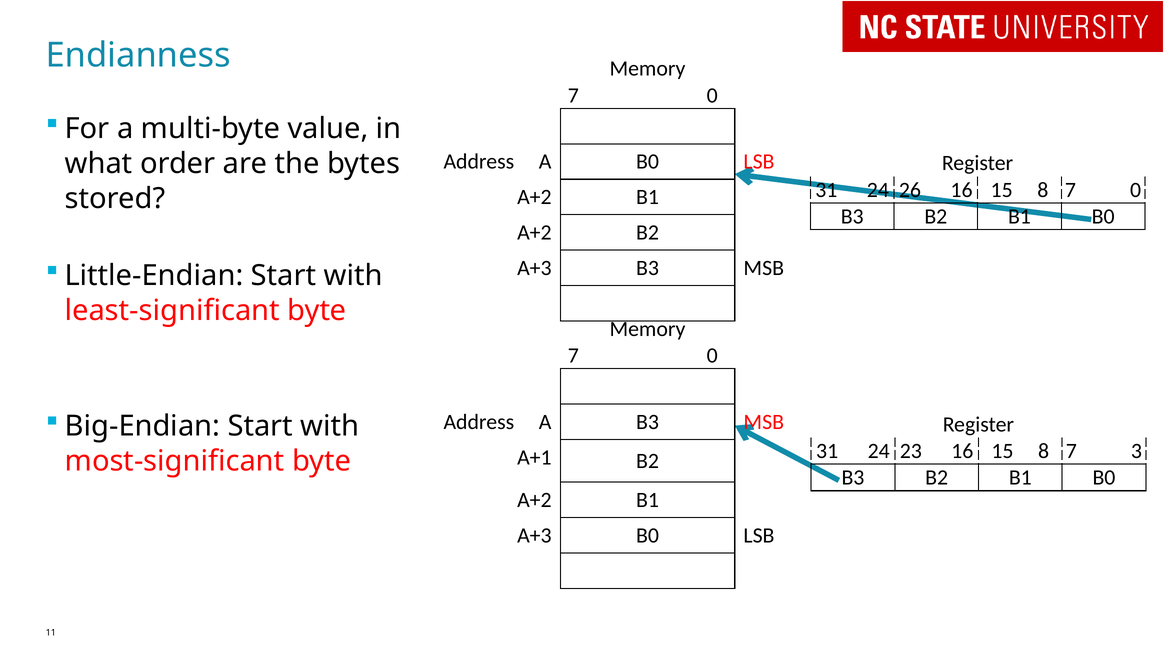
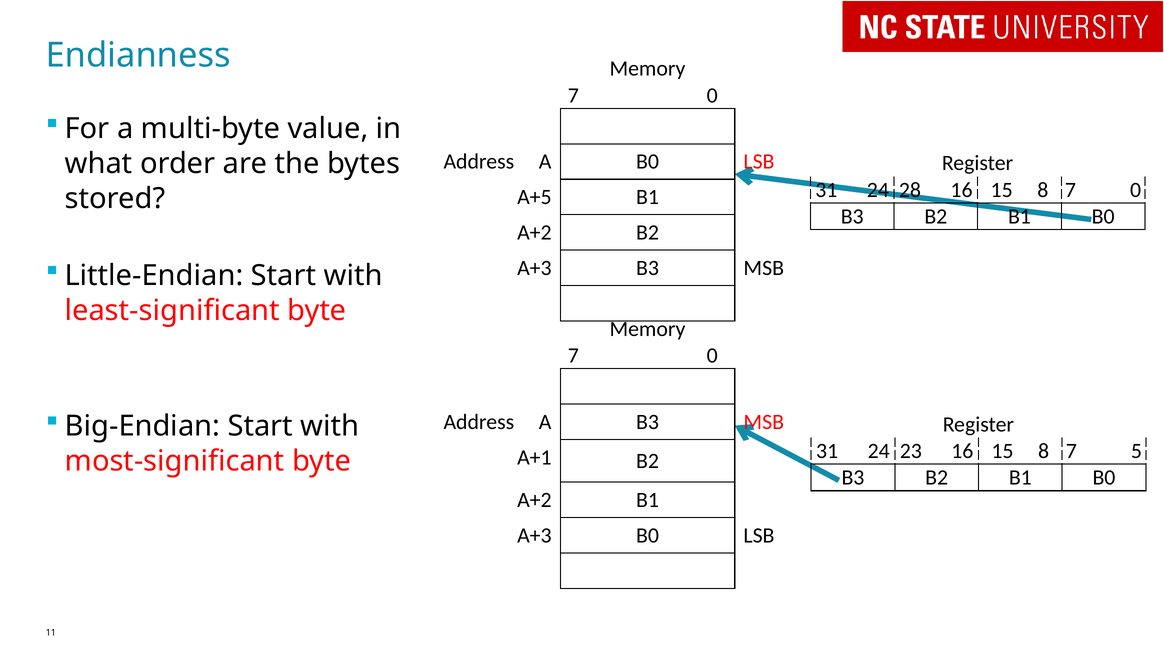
26: 26 -> 28 (910, 190)
A+2: A+2 -> A+5 (534, 197)
3: 3 -> 5 (1136, 451)
